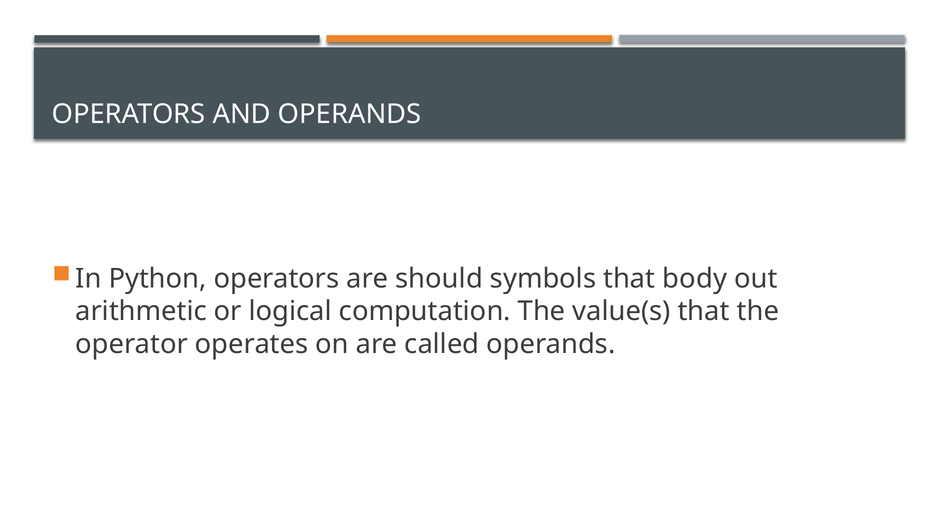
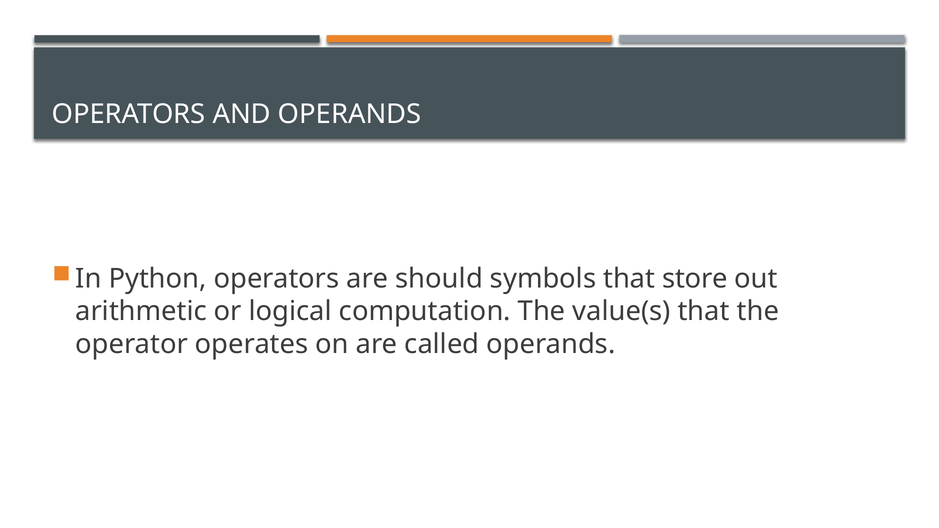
body: body -> store (695, 279)
